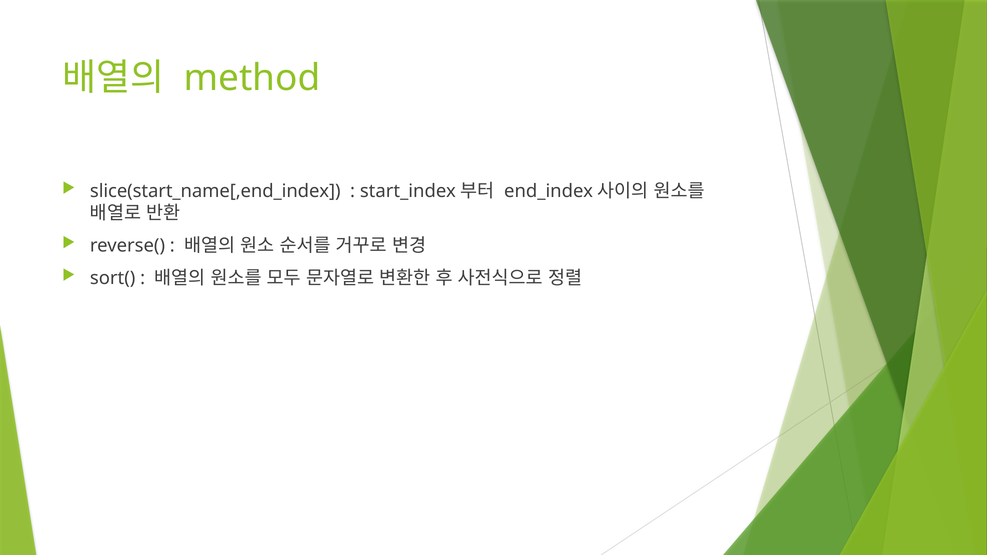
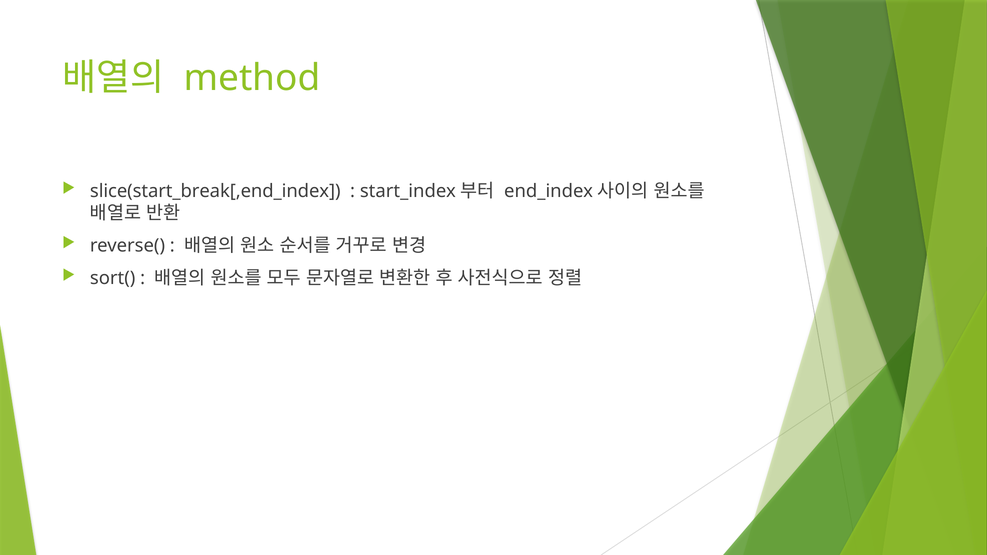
slice(start_name[,end_index: slice(start_name[,end_index -> slice(start_break[,end_index (215, 191)
